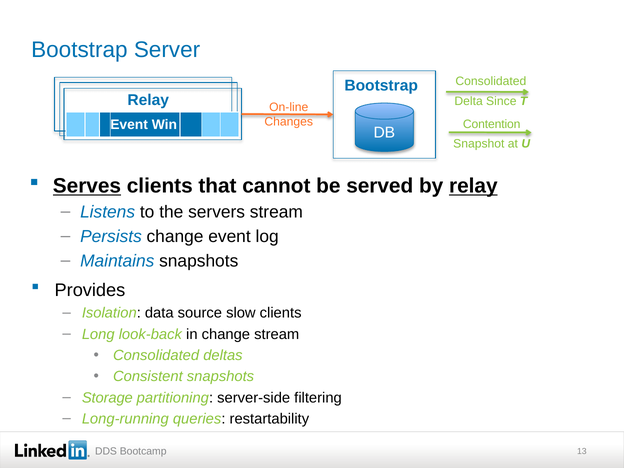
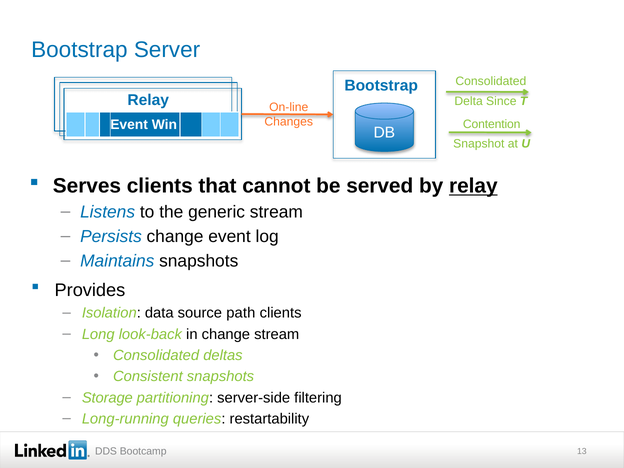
Serves underline: present -> none (87, 186)
servers: servers -> generic (217, 212)
slow: slow -> path (241, 313)
